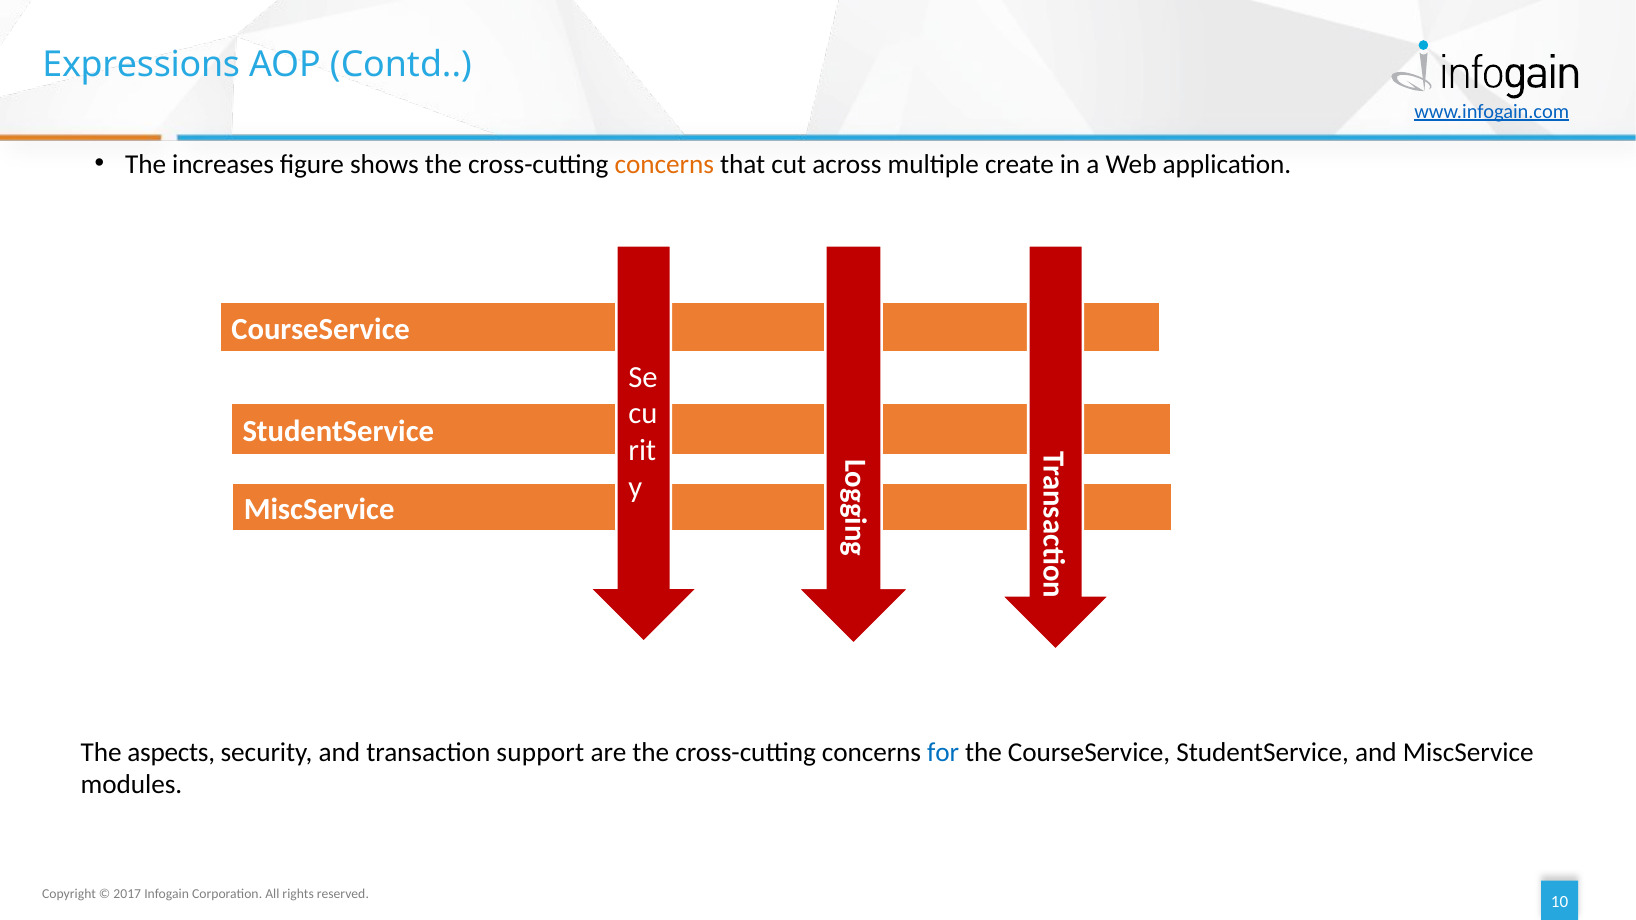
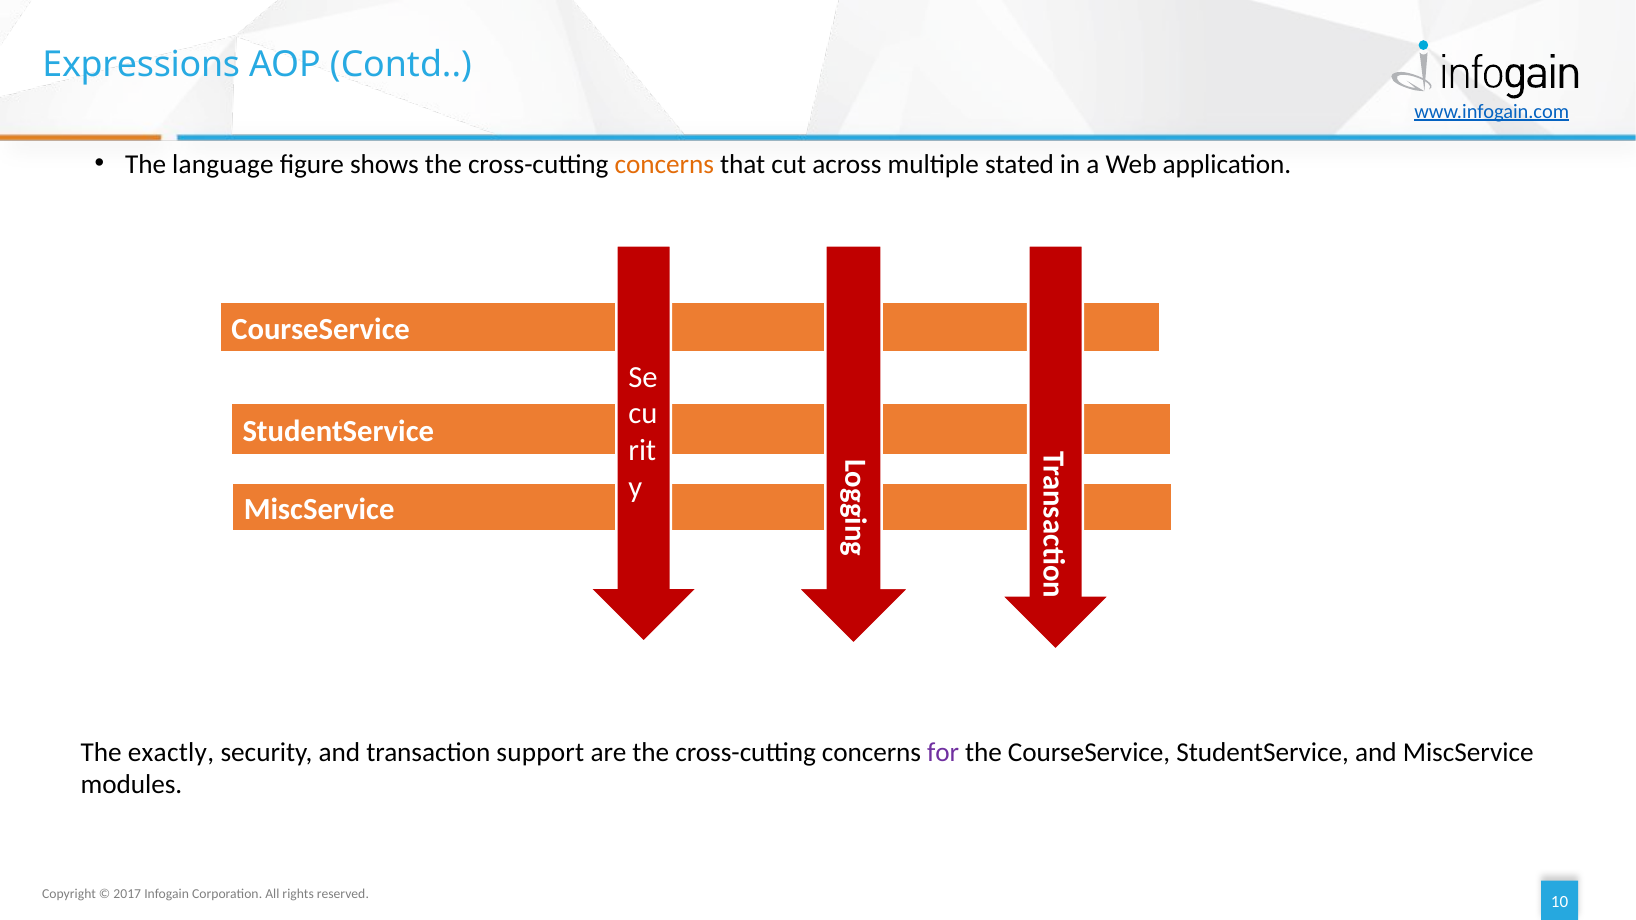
increases: increases -> language (223, 164)
create: create -> stated (1020, 164)
aspects: aspects -> exactly (171, 752)
for colour: blue -> purple (943, 752)
